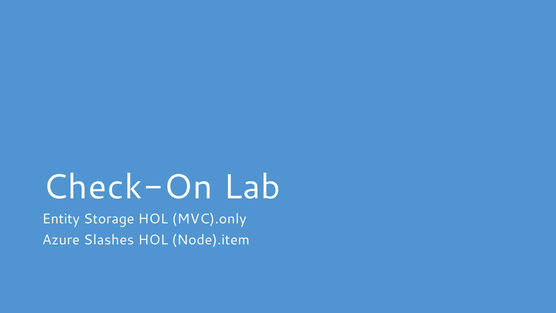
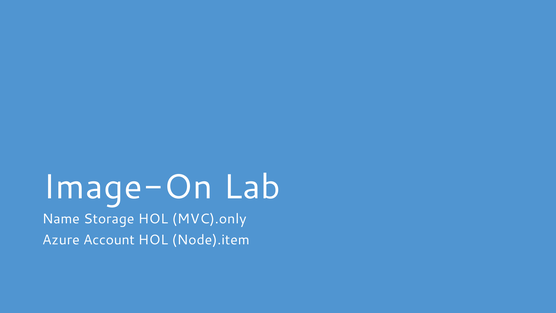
Check-On: Check-On -> Image-On (128, 187)
Entity: Entity -> Name (61, 219)
Slashes: Slashes -> Account (109, 240)
